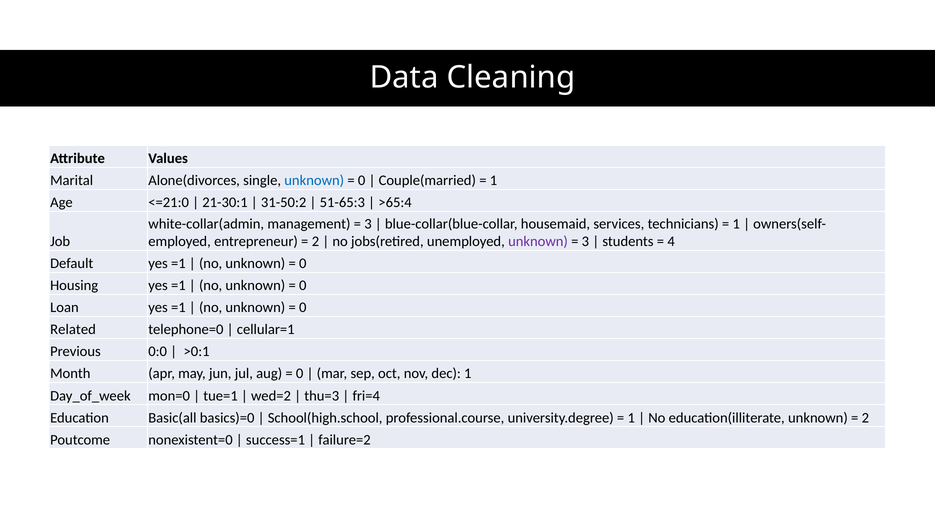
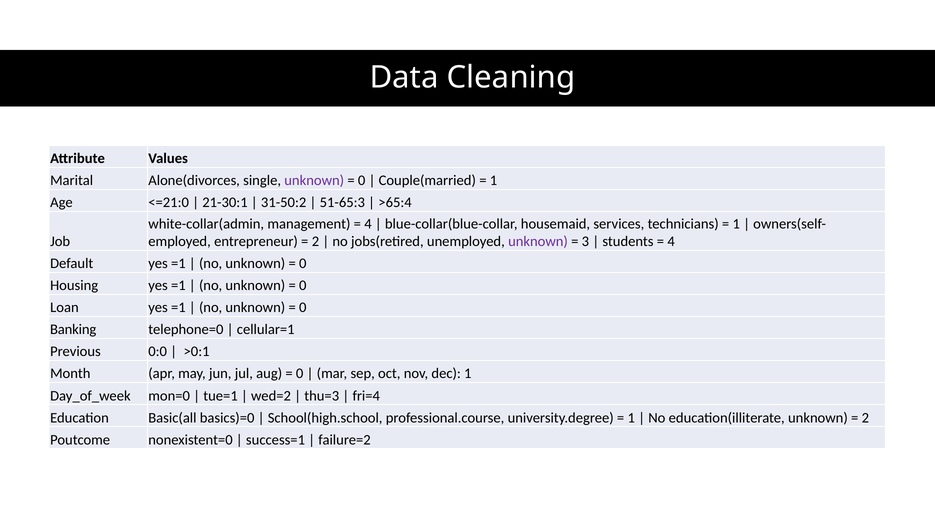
unknown colour: blue -> purple (314, 181)
3: 3 -> 4 (368, 224)
Related: Related -> Banking (73, 330)
